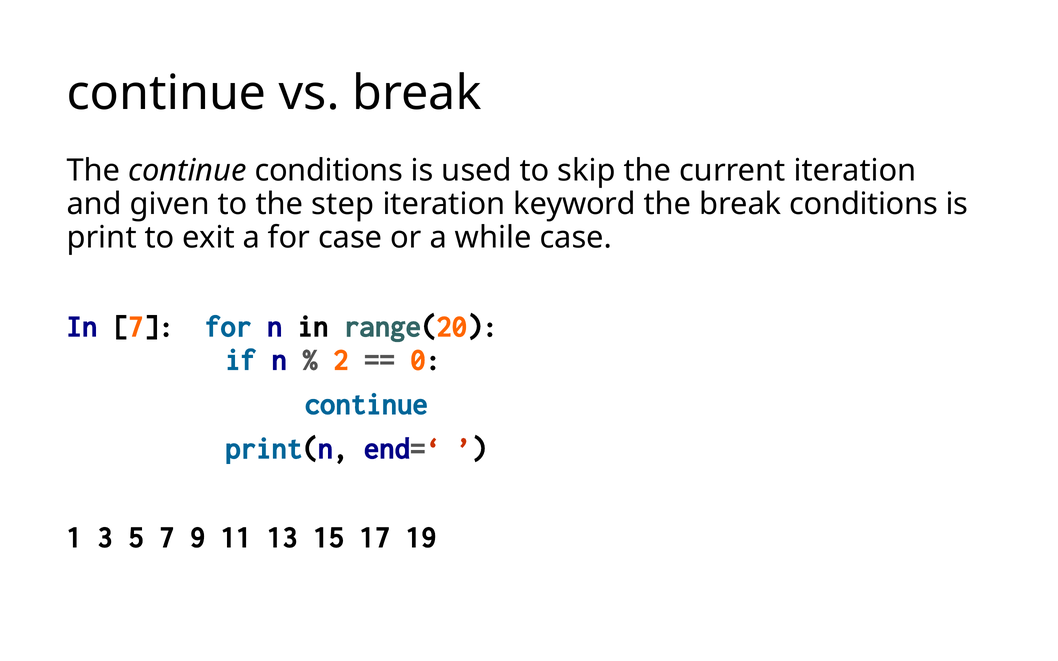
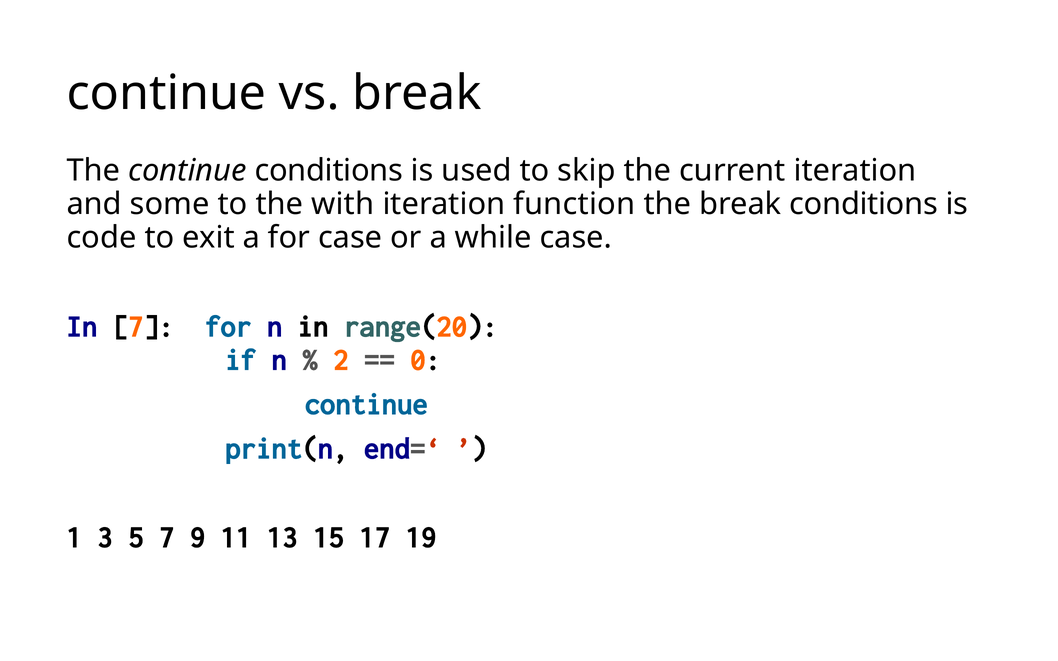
given: given -> some (170, 204)
step: step -> with (343, 204)
keyword: keyword -> function (574, 204)
print: print -> code (102, 237)
